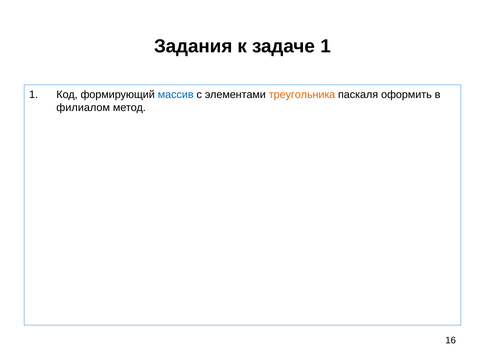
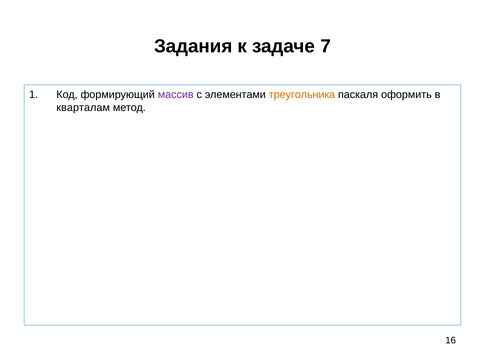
задаче 1: 1 -> 7 (326, 46)
массив colour: blue -> purple (176, 95)
филиалом: филиалом -> кварталам (83, 107)
